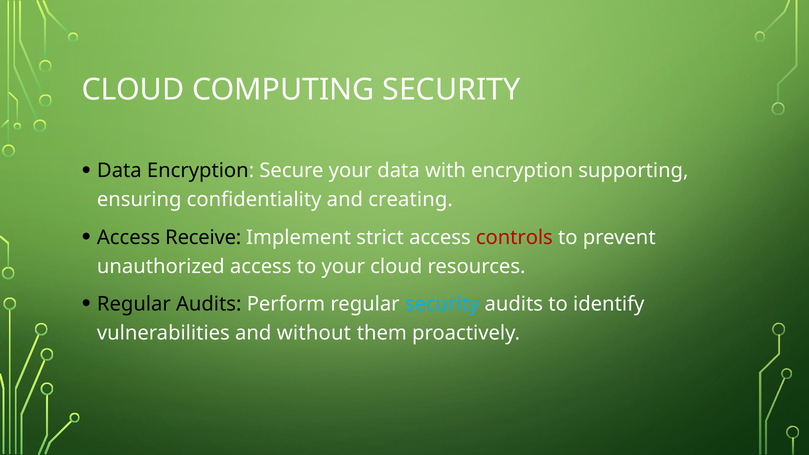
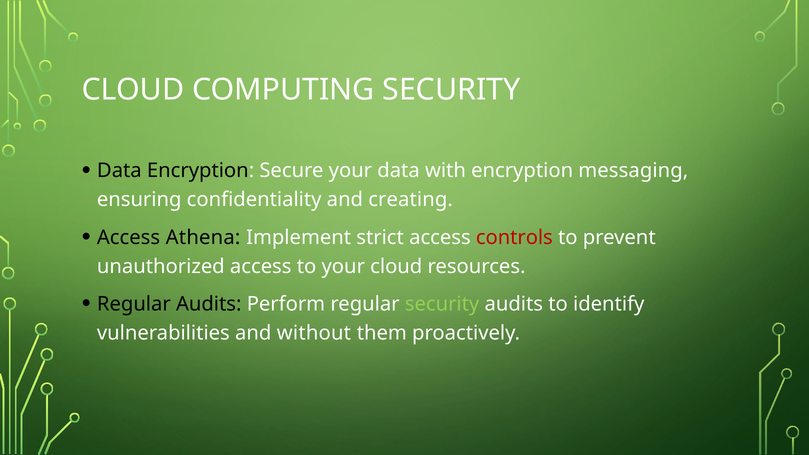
supporting: supporting -> messaging (633, 171)
Receive: Receive -> Athena (203, 237)
security colour: light blue -> light green (442, 304)
